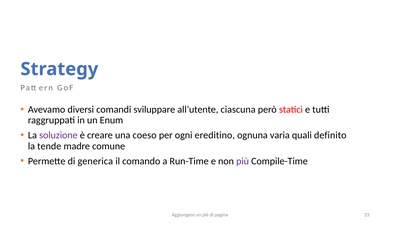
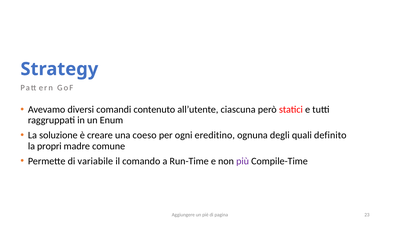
sviluppare: sviluppare -> contenuto (154, 110)
soluzione colour: purple -> black (58, 135)
varia: varia -> degli (280, 135)
tende: tende -> propri (49, 146)
generica: generica -> variabile (95, 161)
